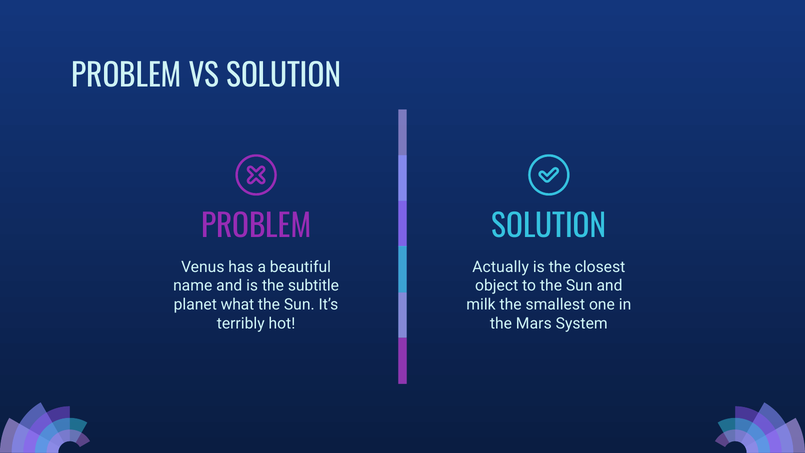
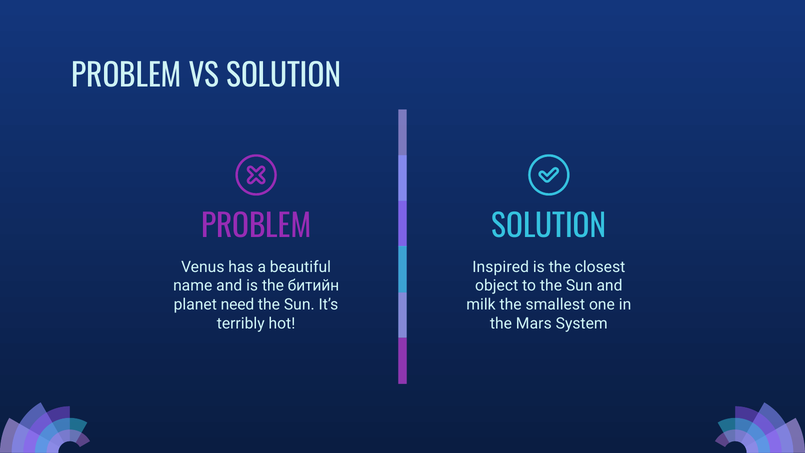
Actually: Actually -> Inspired (501, 267)
subtitle: subtitle -> битийн (313, 286)
what: what -> need (237, 305)
